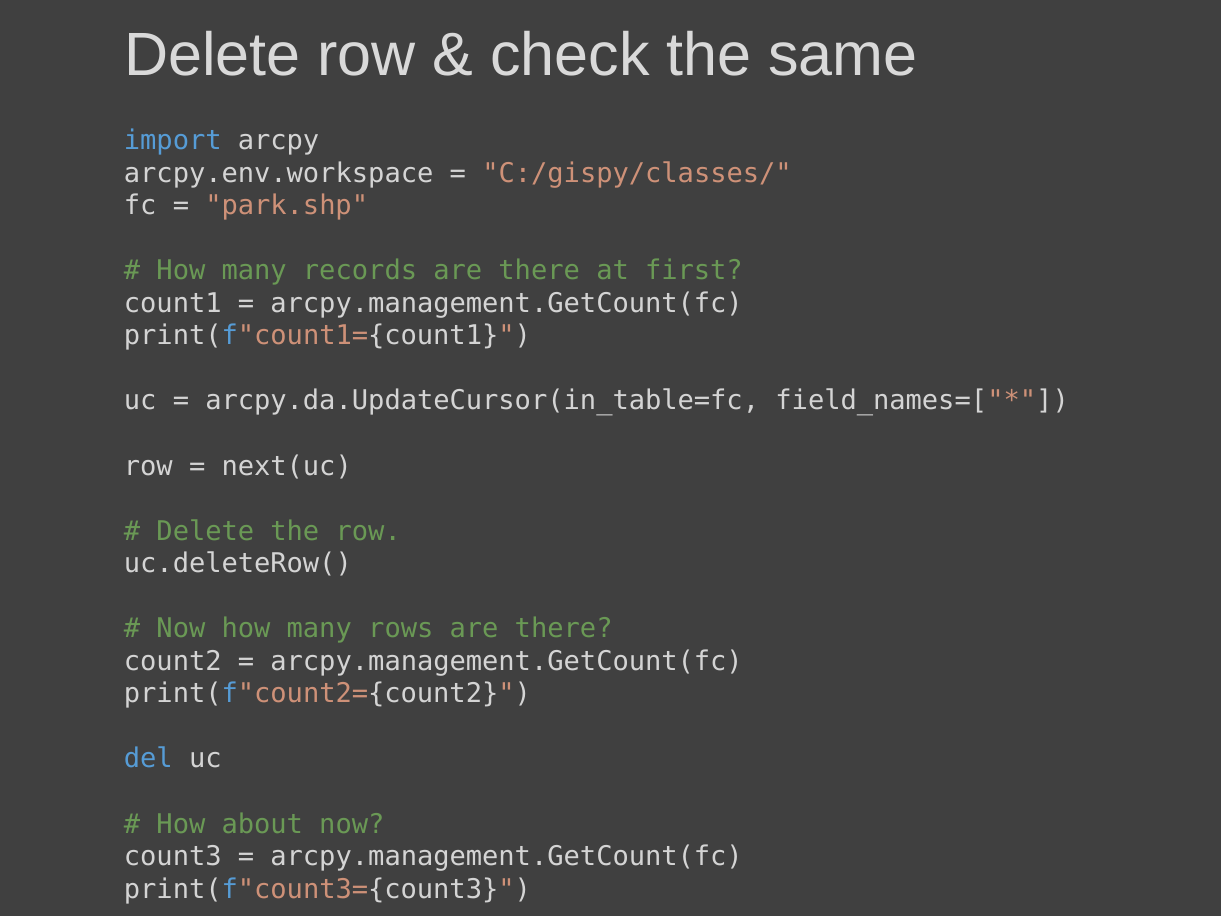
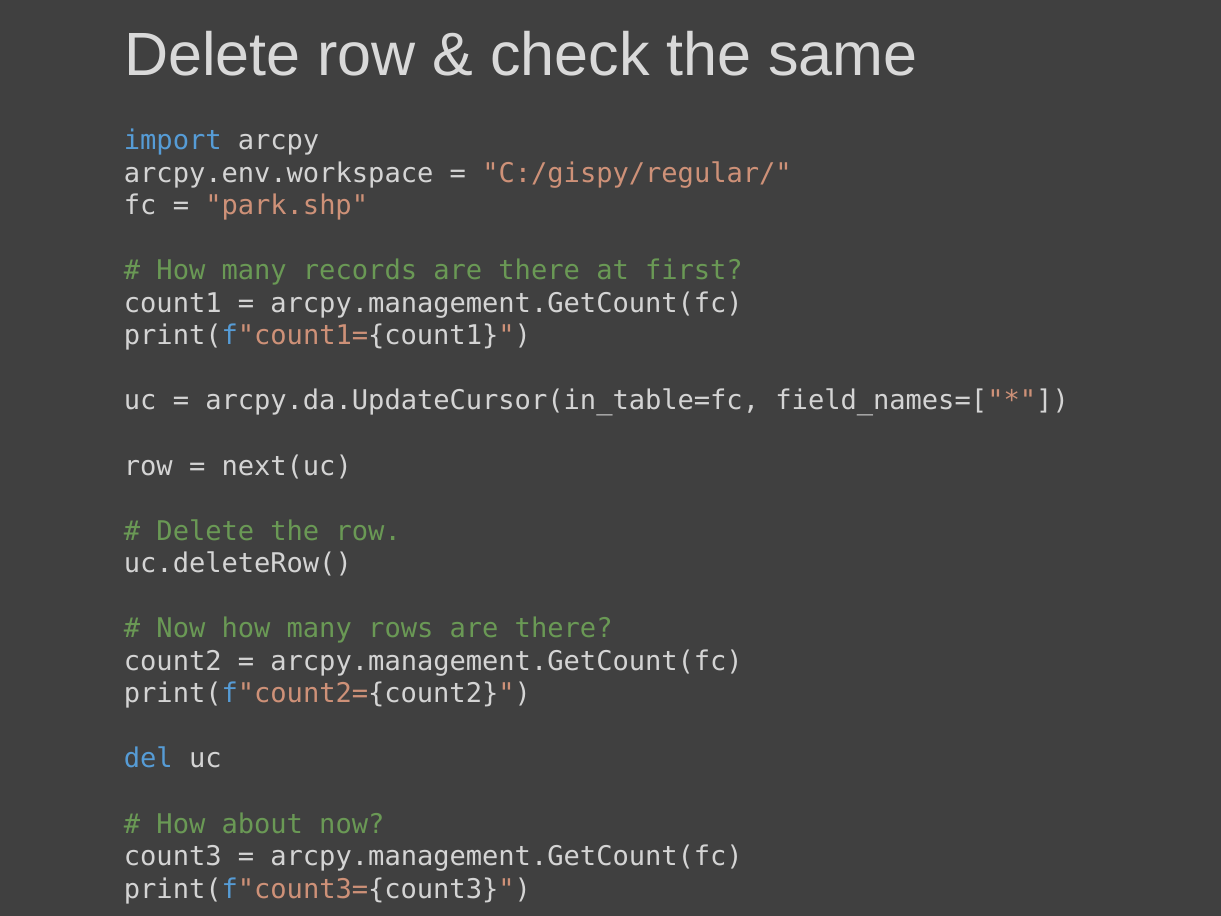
C:/gispy/classes/: C:/gispy/classes/ -> C:/gispy/regular/ (637, 173)
